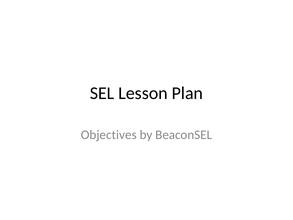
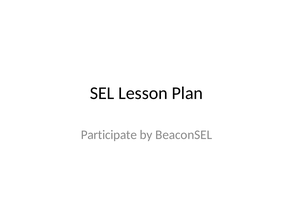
Objectives: Objectives -> Participate (109, 135)
